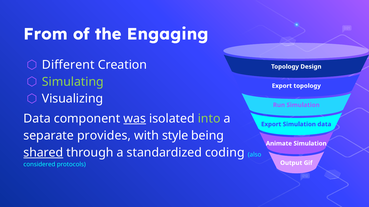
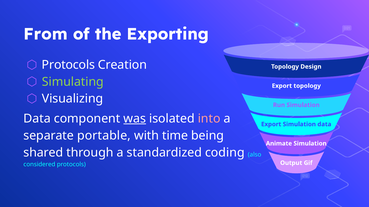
Engaging: Engaging -> Exporting (168, 34)
Different: Different -> Protocols (68, 65)
into colour: light green -> pink (209, 119)
provides: provides -> portable (104, 136)
style: style -> time (175, 136)
shared underline: present -> none (43, 153)
